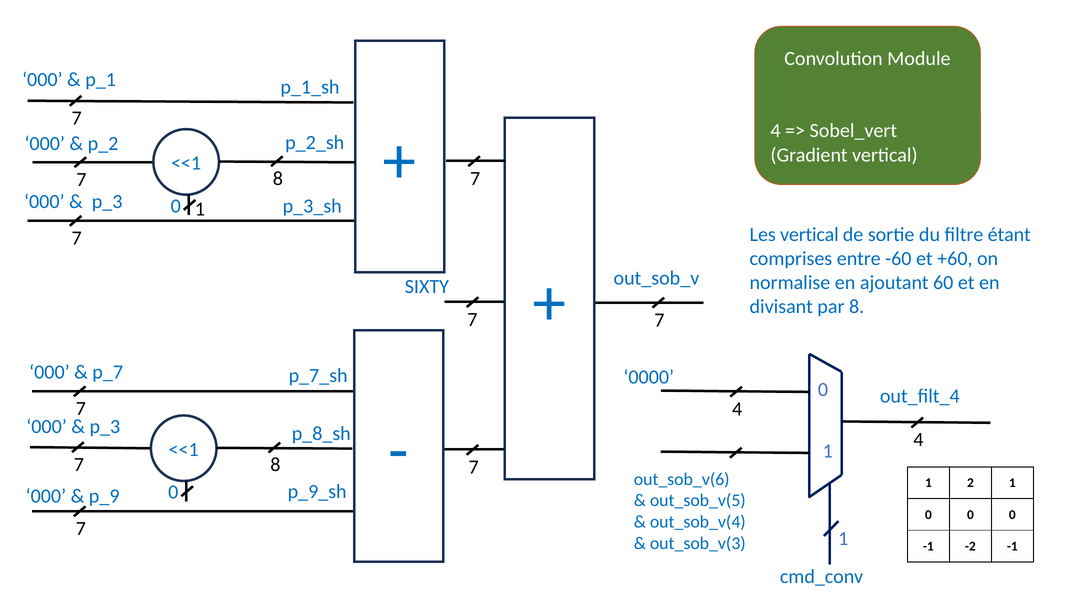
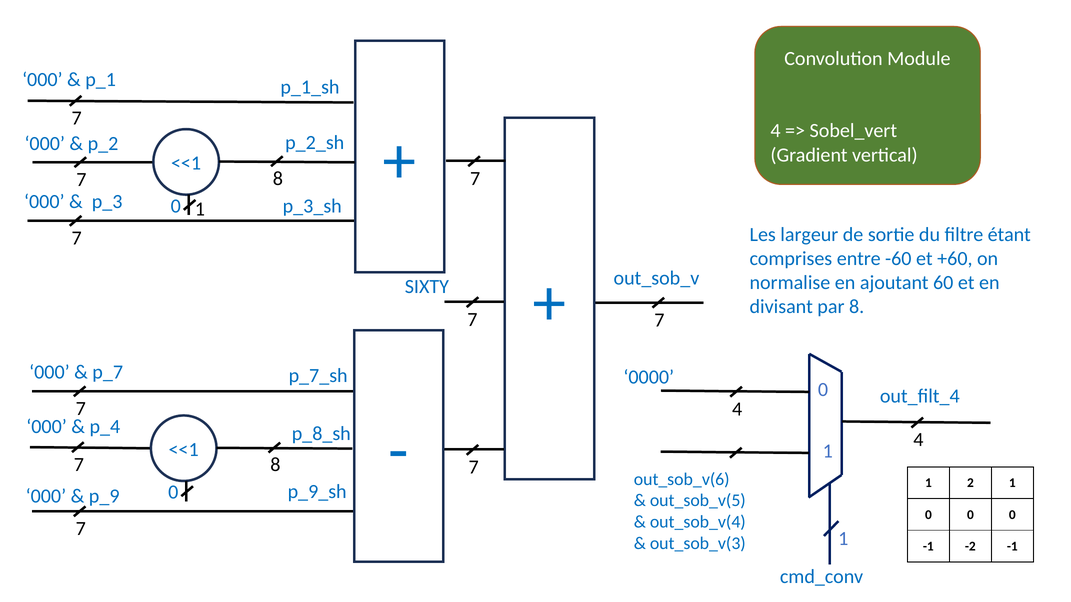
Les vertical: vertical -> largeur (809, 235)
p_3: p_3 -> p_4 (105, 427)
